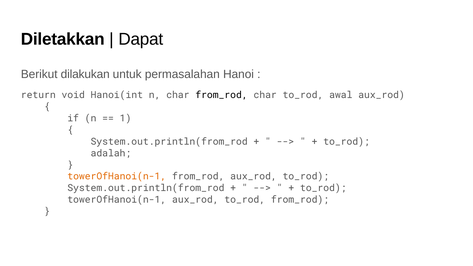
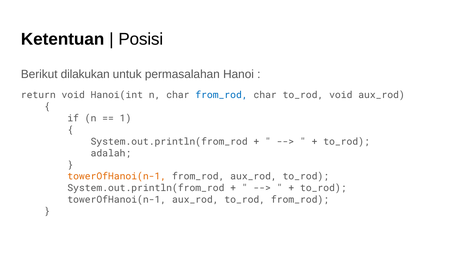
Diletakkan: Diletakkan -> Ketentuan (63, 39)
Dapat: Dapat -> Posisi (141, 39)
from_rod colour: black -> blue (222, 95)
to_rod awal: awal -> void (341, 95)
